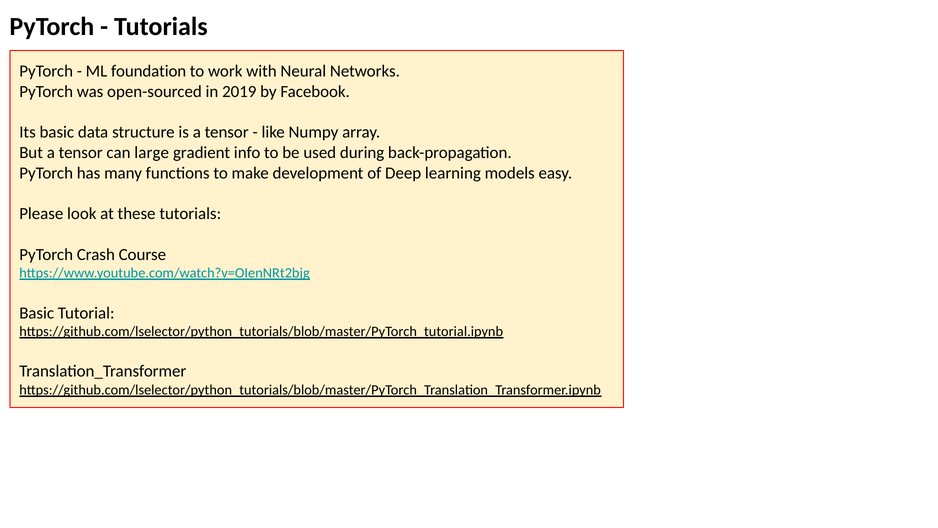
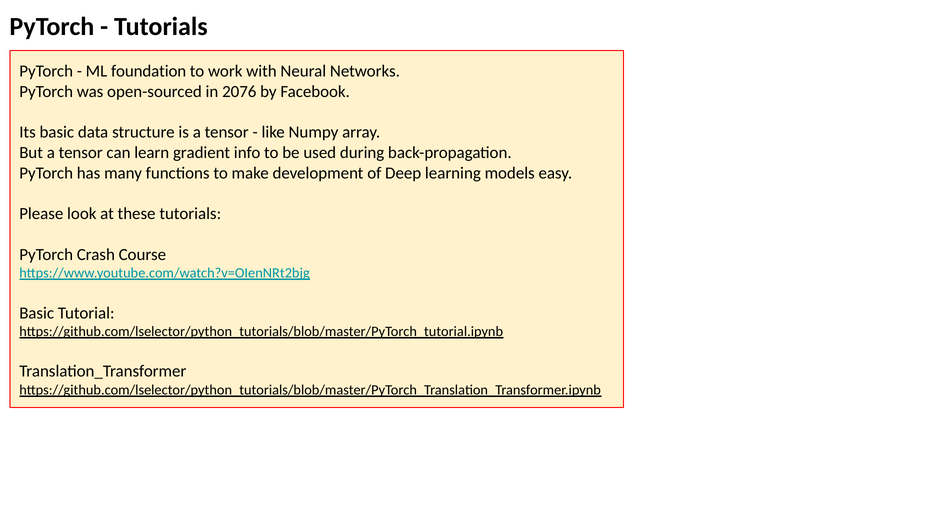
2019: 2019 -> 2076 (239, 92)
large: large -> learn (152, 153)
